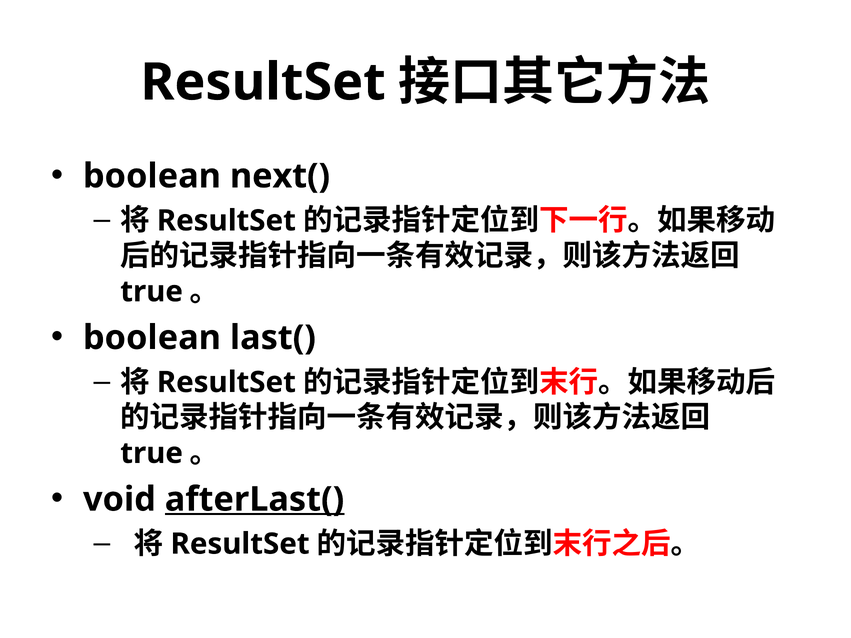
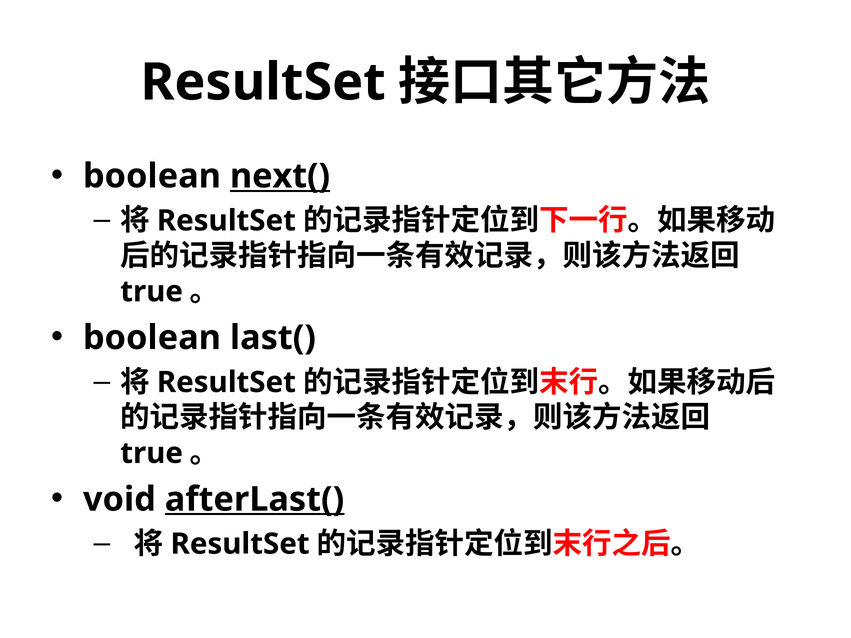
next( underline: none -> present (280, 176)
